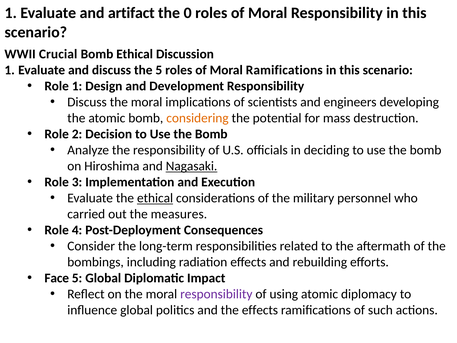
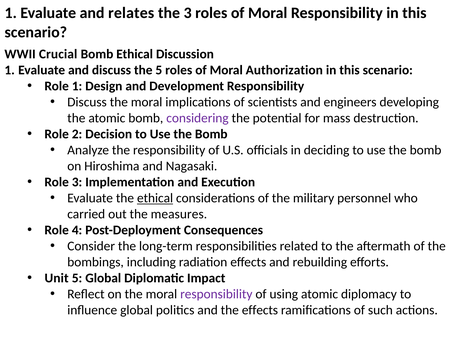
artifact: artifact -> relates (131, 13)
the 0: 0 -> 3 (188, 13)
Moral Ramifications: Ramifications -> Authorization (284, 70)
considering colour: orange -> purple (197, 118)
Nagasaki underline: present -> none (192, 166)
Face: Face -> Unit (57, 278)
